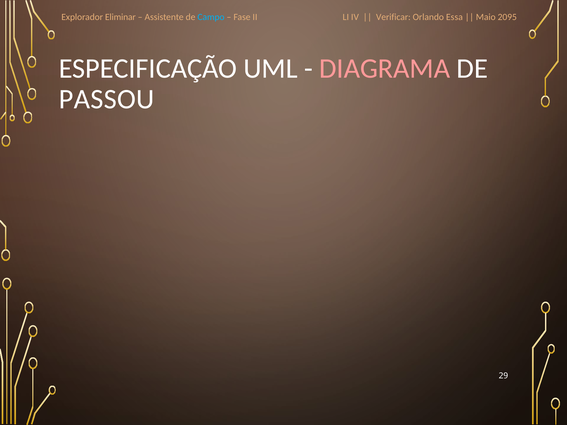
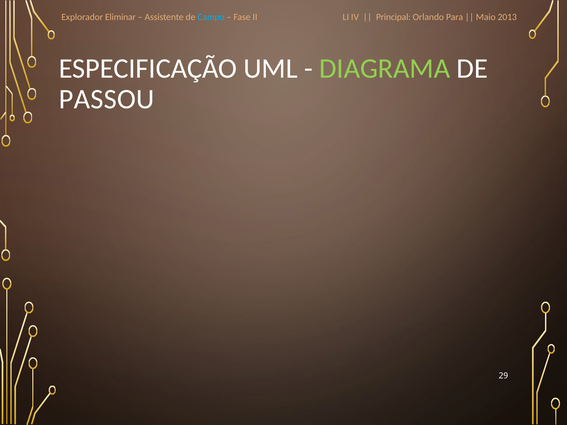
Verificar: Verificar -> Principal (393, 17)
Essa: Essa -> Para (455, 17)
2095: 2095 -> 2013 (507, 17)
DIAGRAMA colour: pink -> light green (385, 69)
